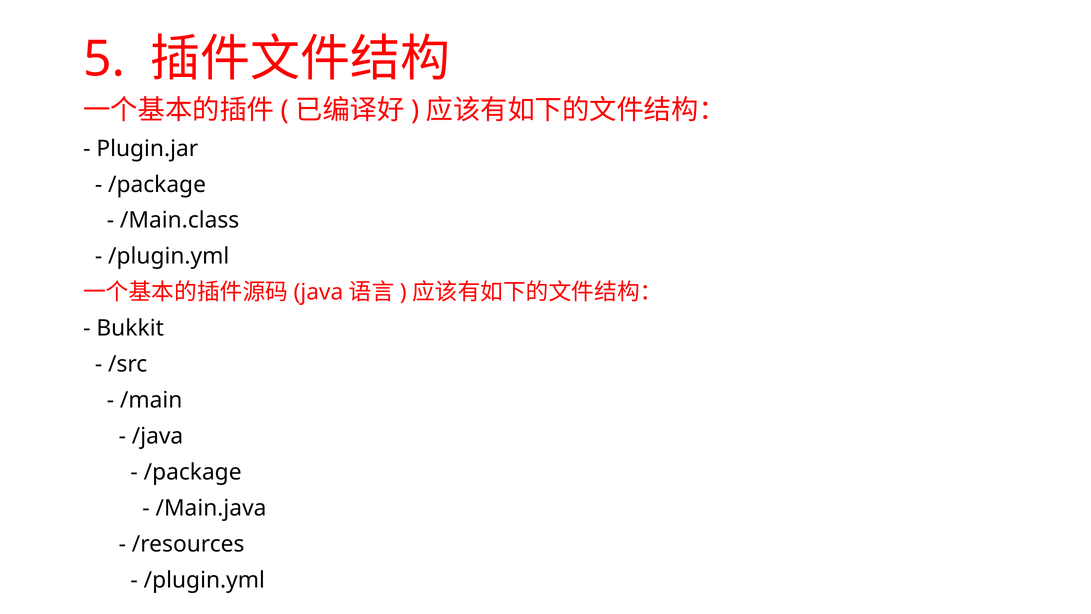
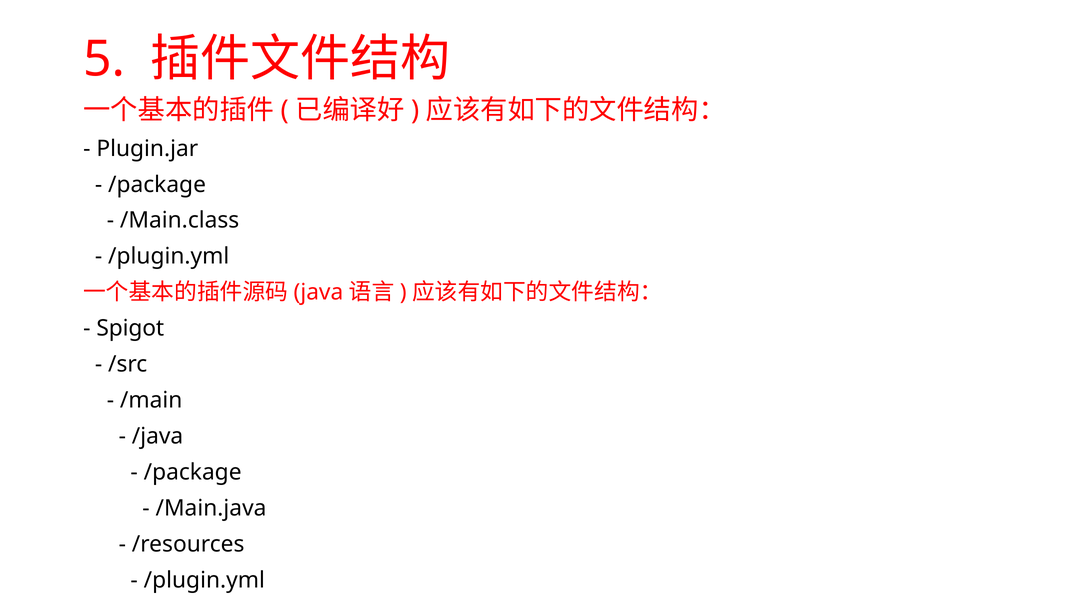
Bukkit: Bukkit -> Spigot (130, 328)
